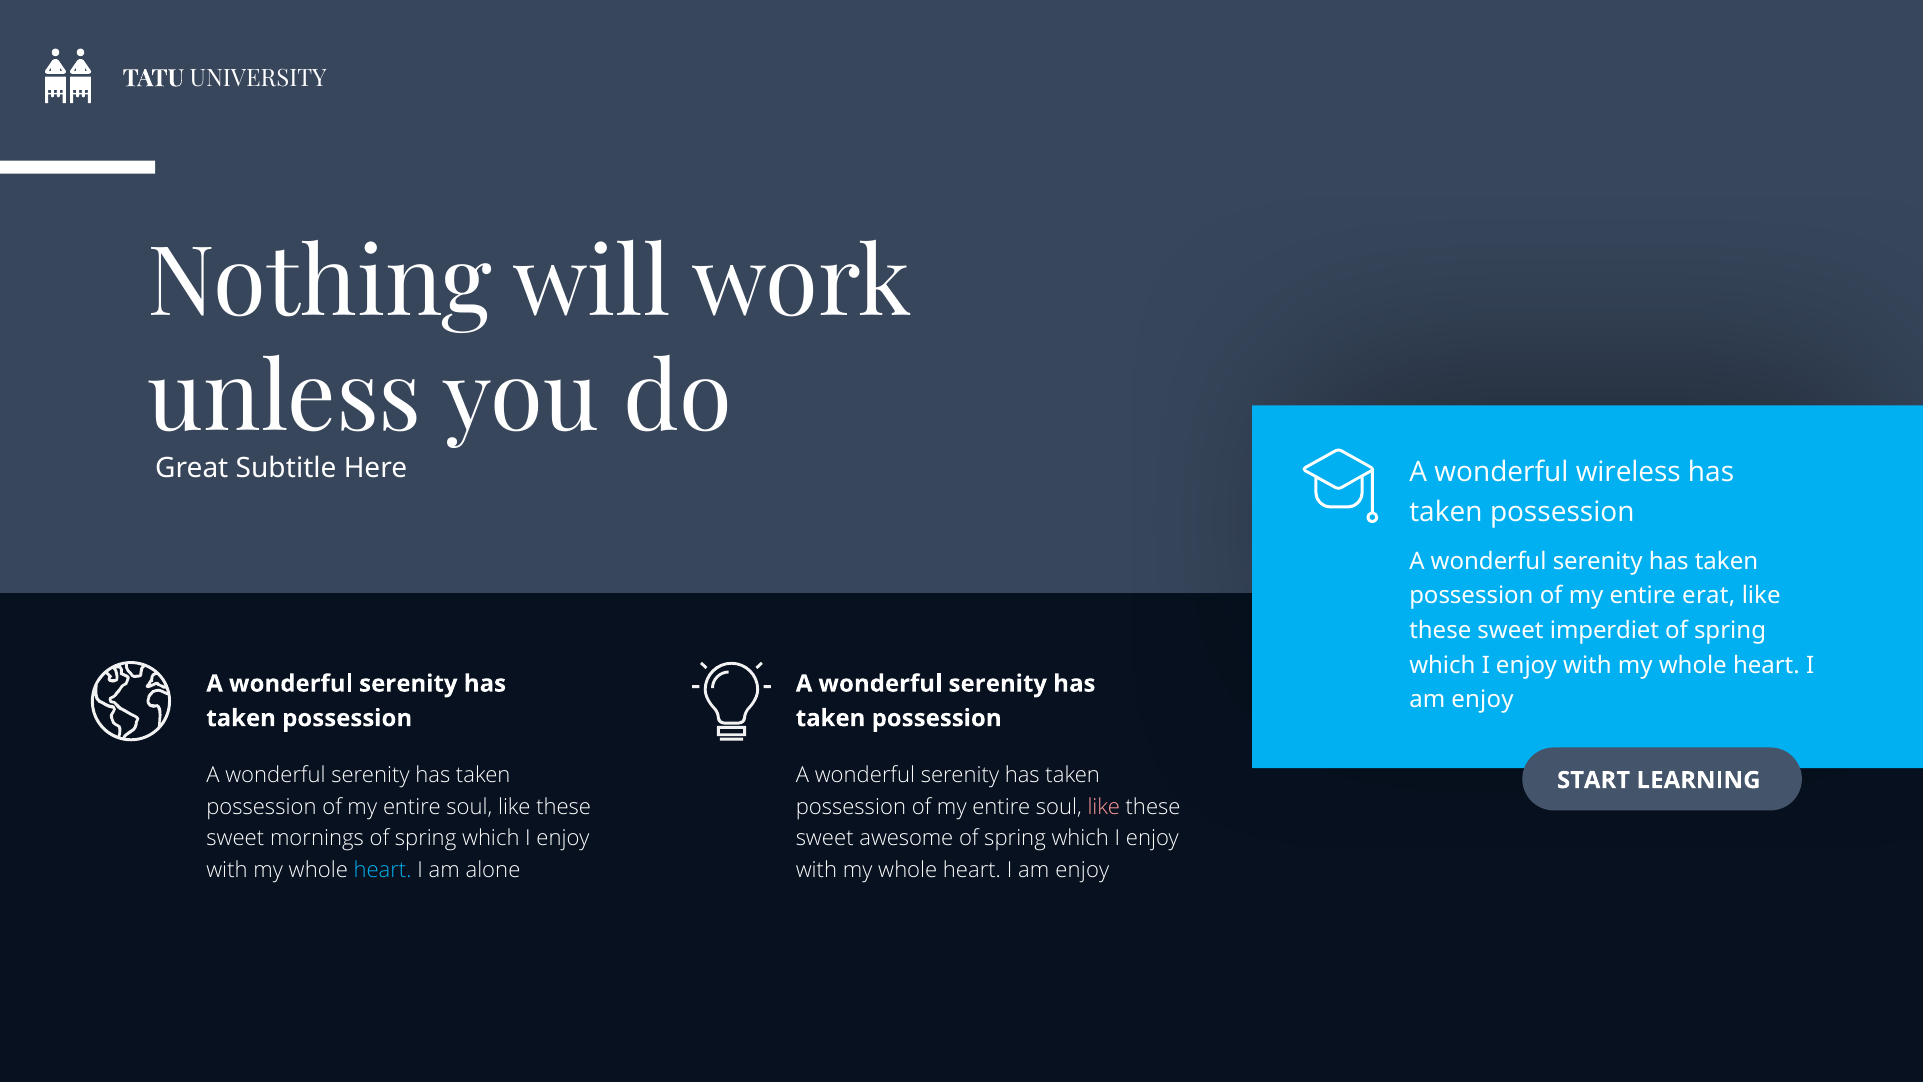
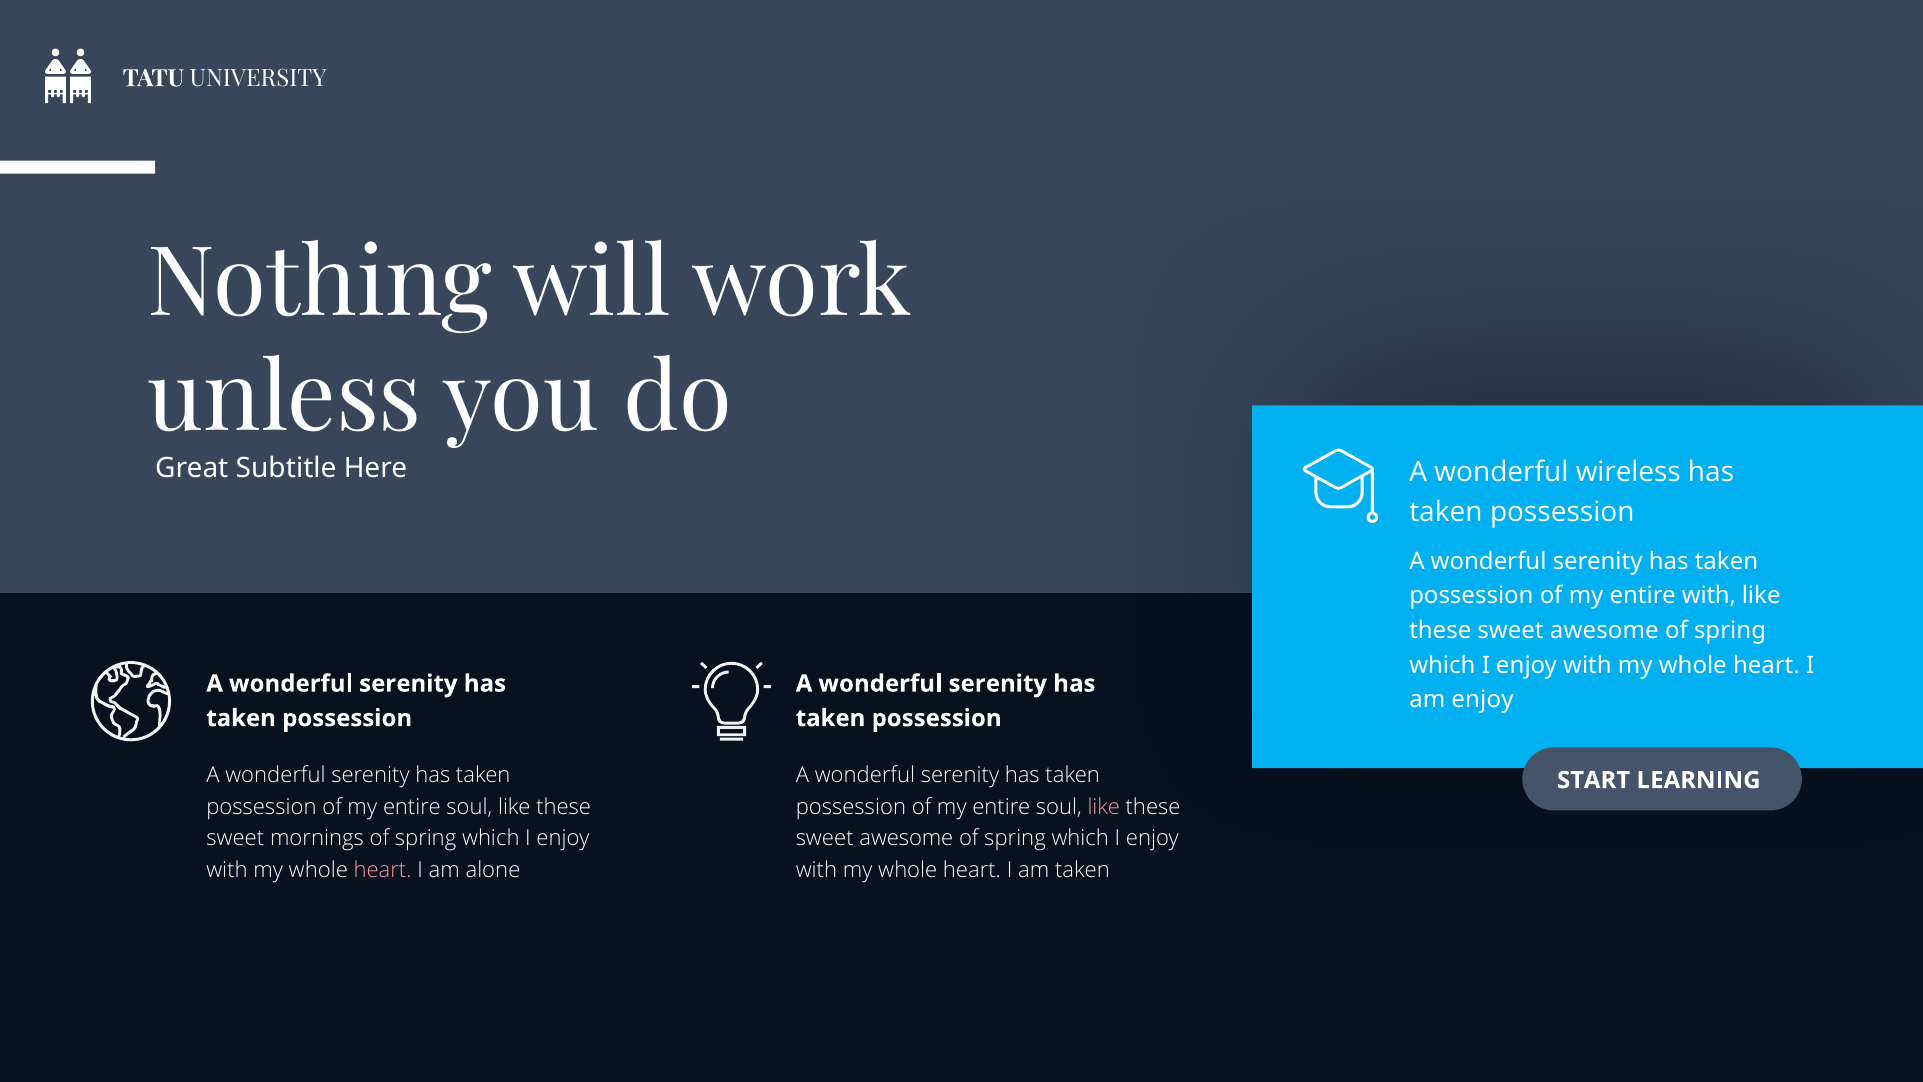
entire erat: erat -> with (1709, 596)
imperdiet: imperdiet -> awesome (1604, 630)
heart colour: light blue -> pink (383, 870)
enjoy: enjoy -> taken (1082, 870)
